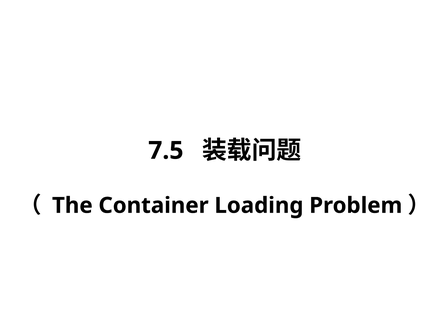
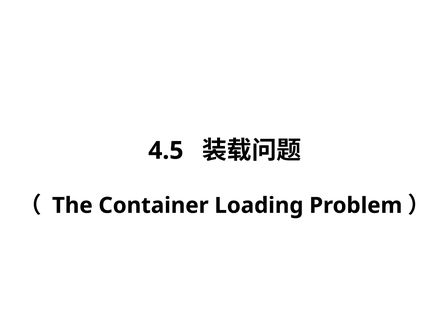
7.5: 7.5 -> 4.5 (166, 150)
